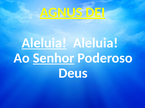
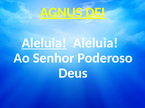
Senhor underline: present -> none (54, 58)
